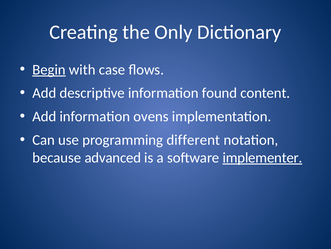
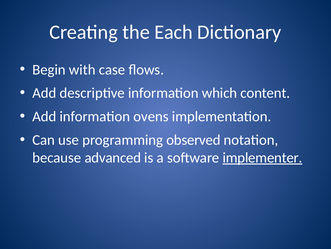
Only: Only -> Each (174, 32)
Begin underline: present -> none (49, 69)
found: found -> which (220, 93)
different: different -> observed (193, 140)
